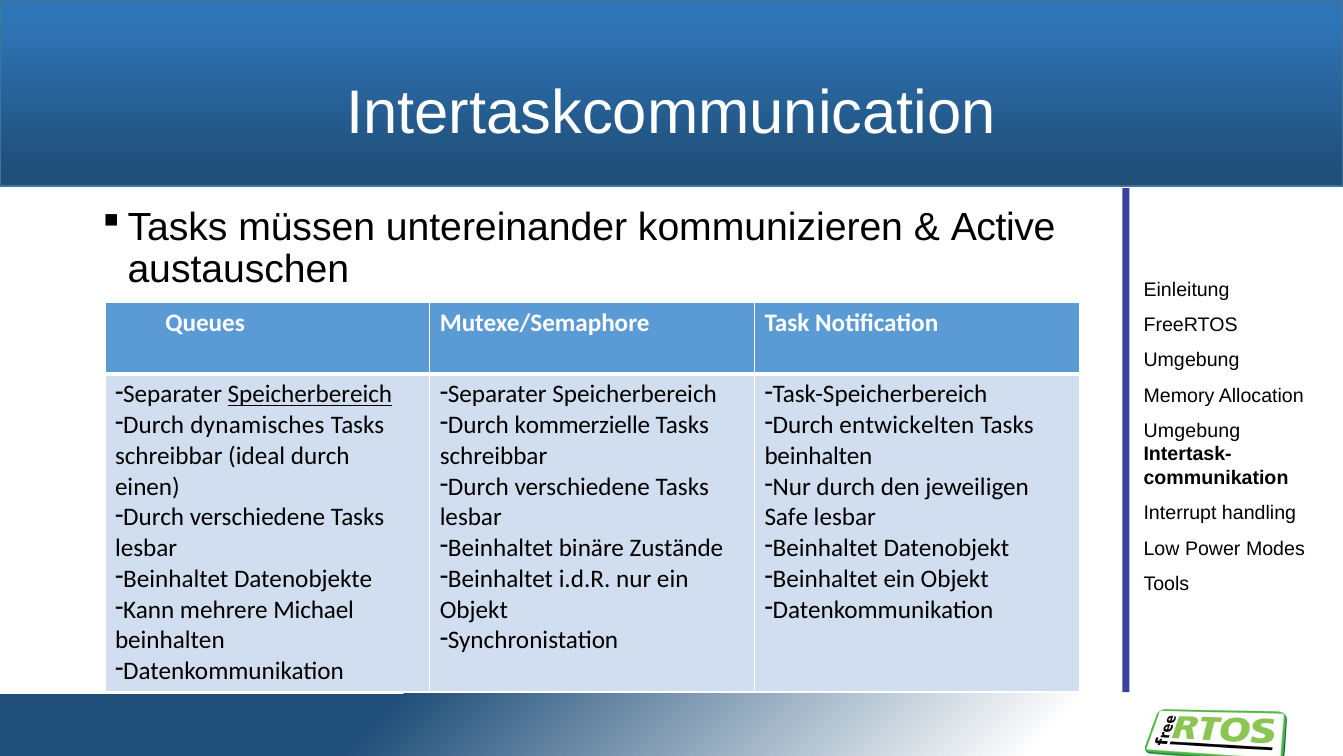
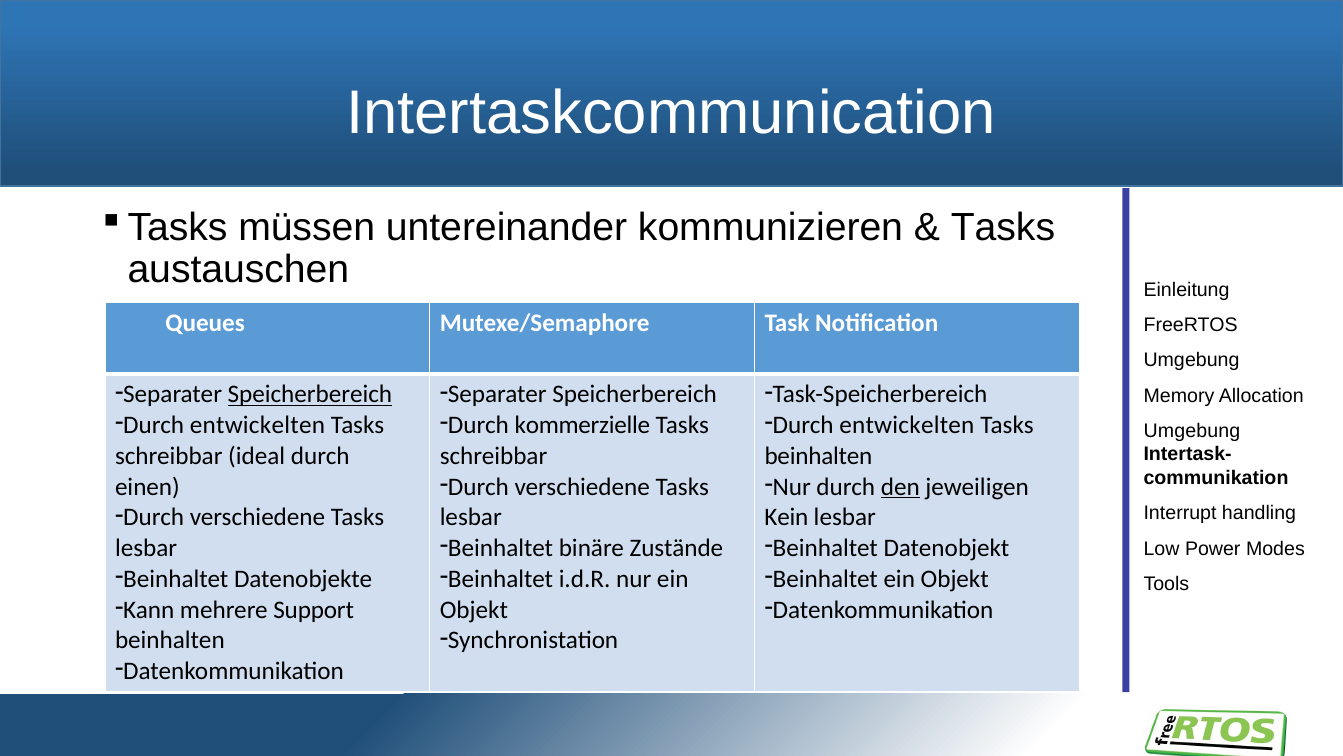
Active: Active -> Tasks (1003, 227)
dynamisches: dynamisches -> entwickelten (257, 425)
den underline: none -> present (900, 486)
Safe: Safe -> Kein (786, 517)
Michael: Michael -> Support (314, 609)
